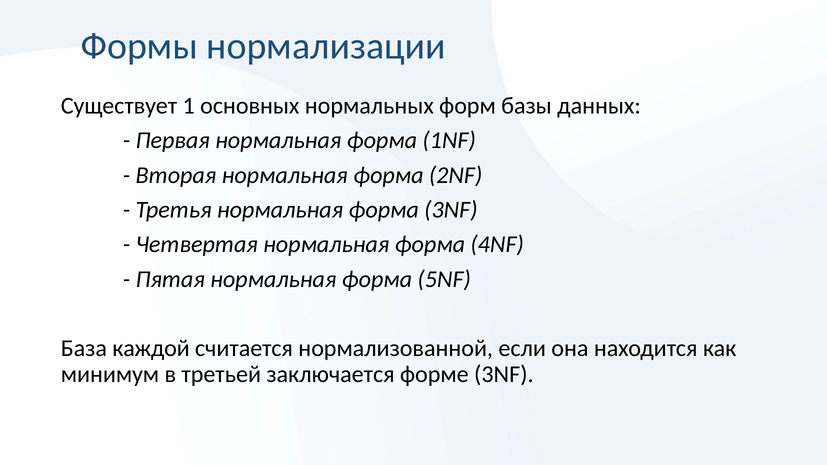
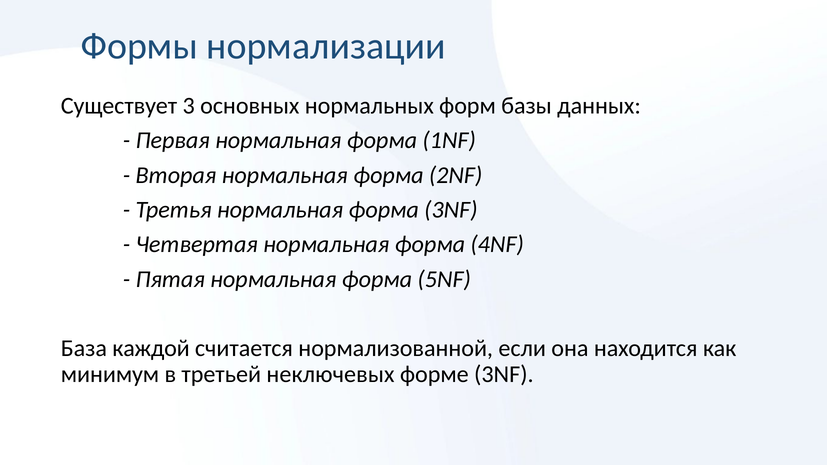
1: 1 -> 3 (189, 106)
заключается: заключается -> неключевых (330, 375)
